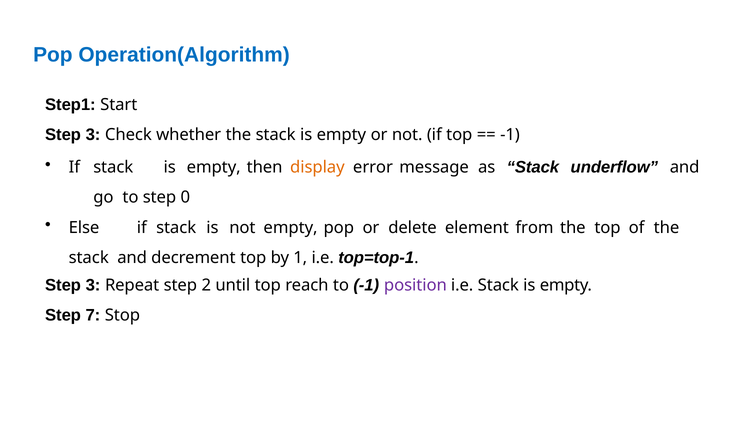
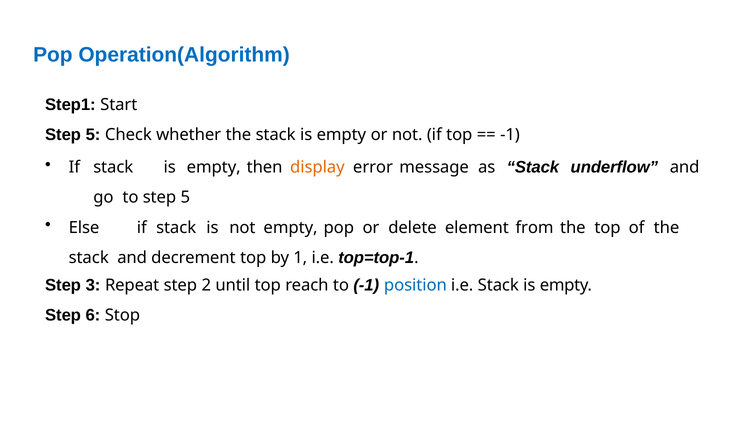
3: 3 -> 5 (93, 135)
to step 0: 0 -> 5 (185, 197)
position colour: purple -> blue (415, 285)
7: 7 -> 6 (93, 315)
